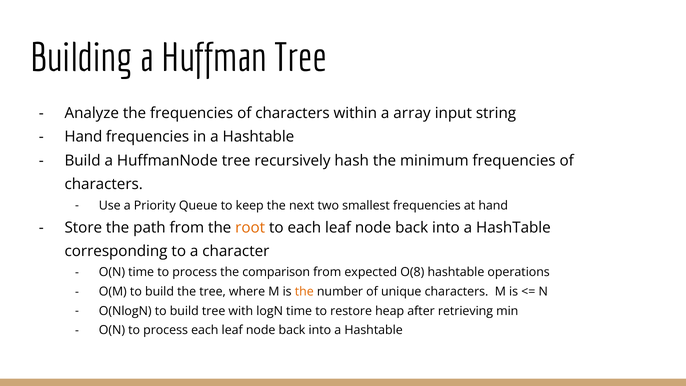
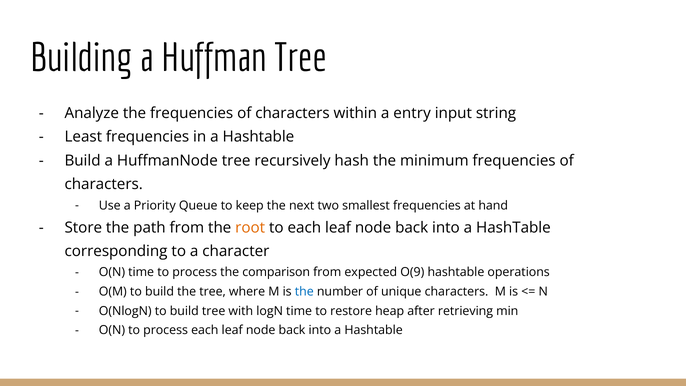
array: array -> entry (412, 113)
Hand: Hand -> Least (83, 137)
O(8: O(8 -> O(9 (412, 272)
the colour: orange -> blue (304, 292)
